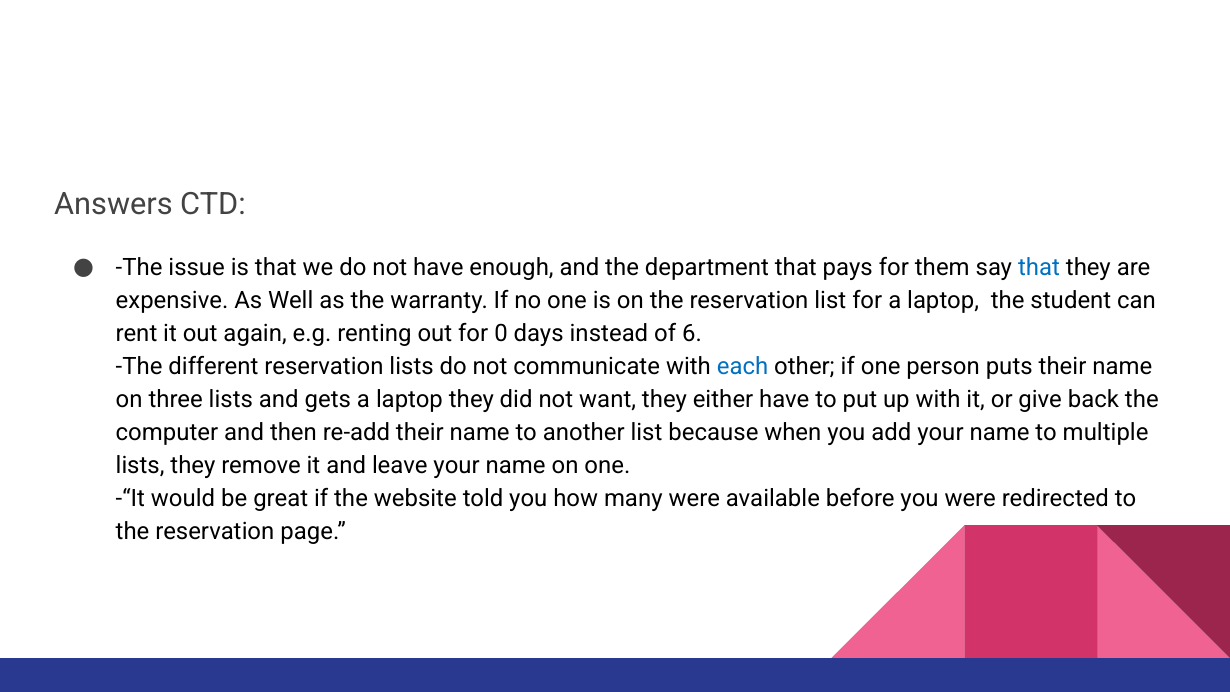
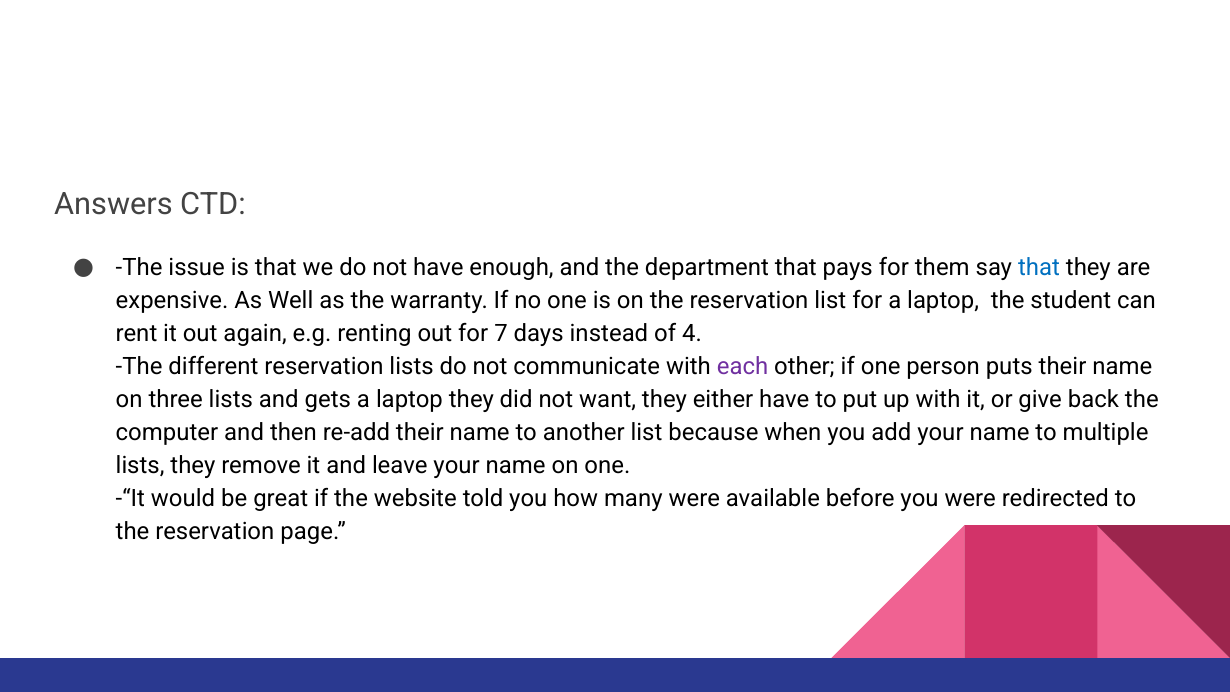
0: 0 -> 7 (501, 334)
6: 6 -> 4 (692, 334)
each colour: blue -> purple (743, 367)
